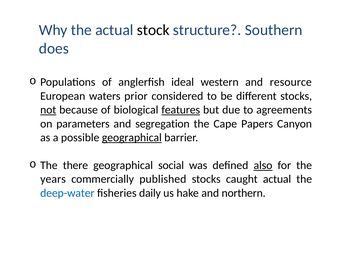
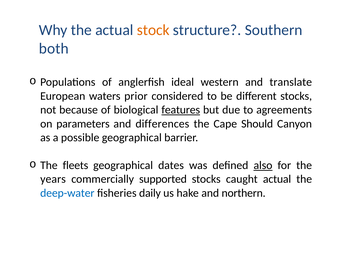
stock colour: black -> orange (153, 30)
does: does -> both (54, 49)
resource: resource -> translate (291, 82)
not underline: present -> none (48, 110)
segregation: segregation -> differences (162, 124)
Papers: Papers -> Should (257, 124)
geographical underline: present -> none (132, 138)
there: there -> fleets (75, 165)
social: social -> dates (171, 165)
published: published -> supported (163, 179)
